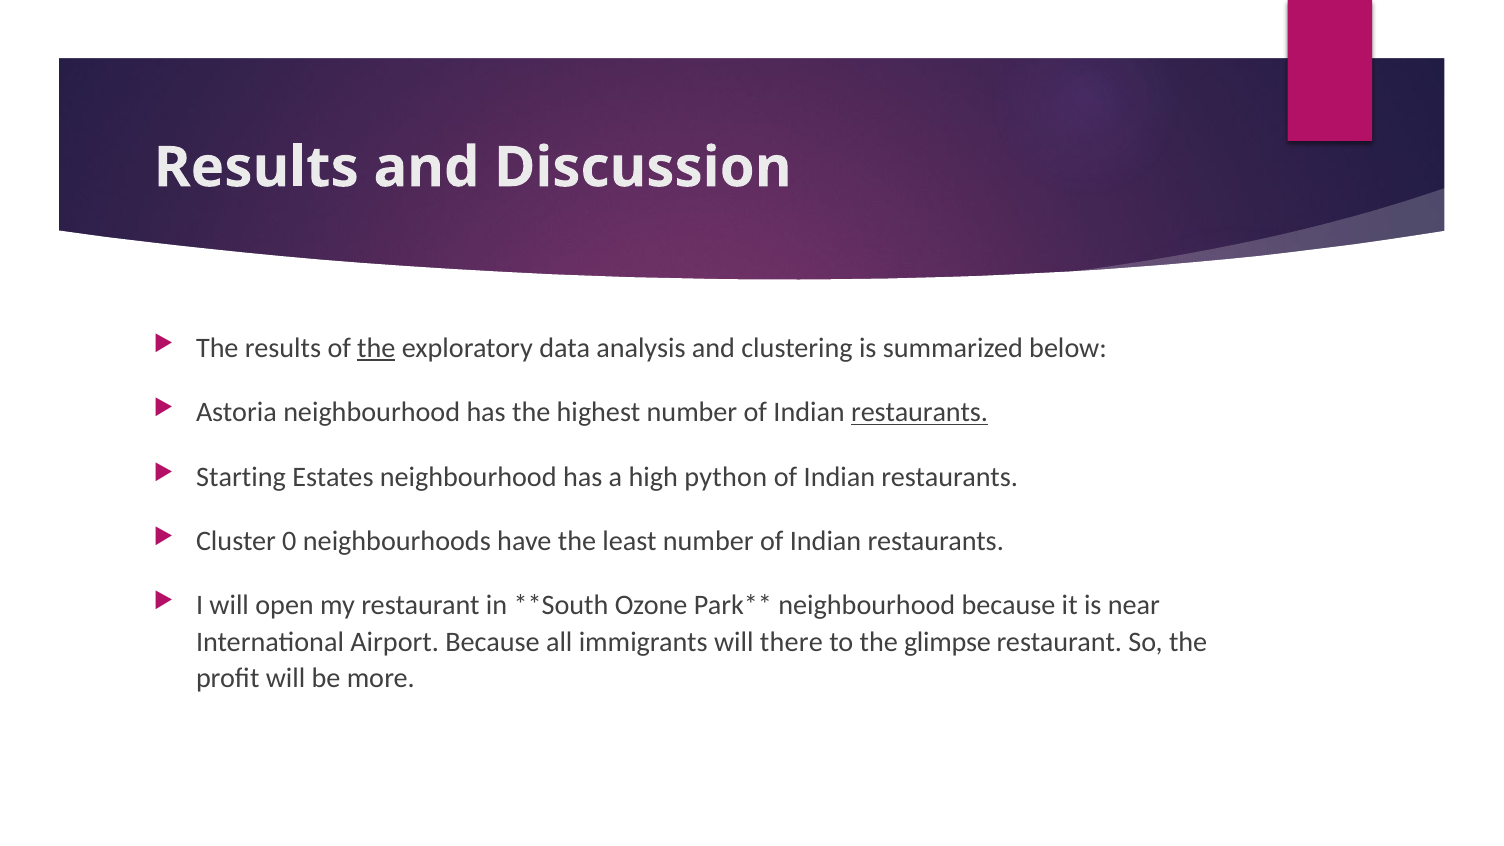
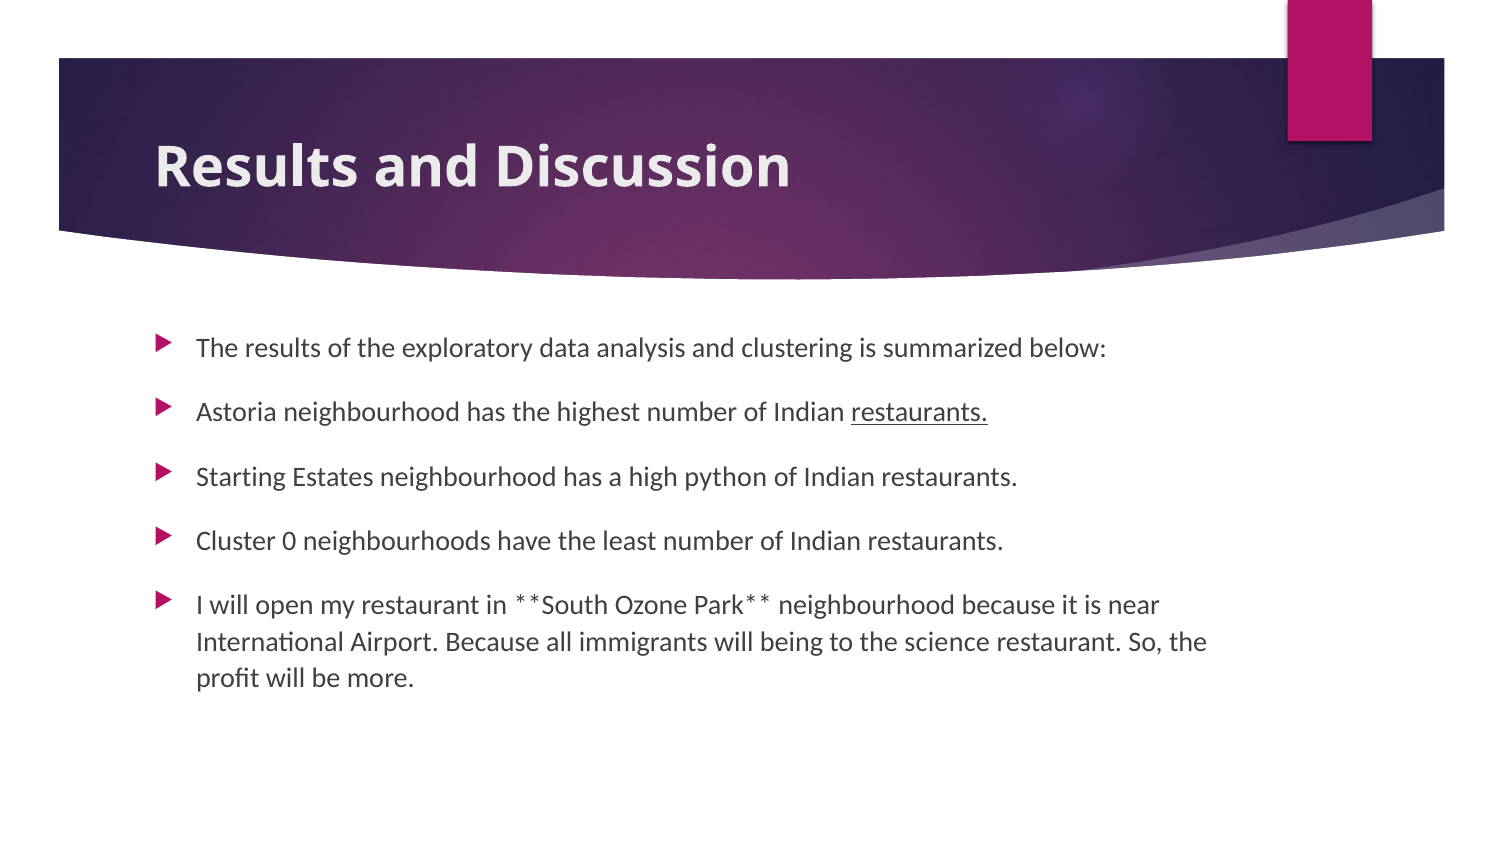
the underline: present -> none (376, 348)
there: there -> being (792, 642)
glimpse: glimpse -> science (947, 642)
